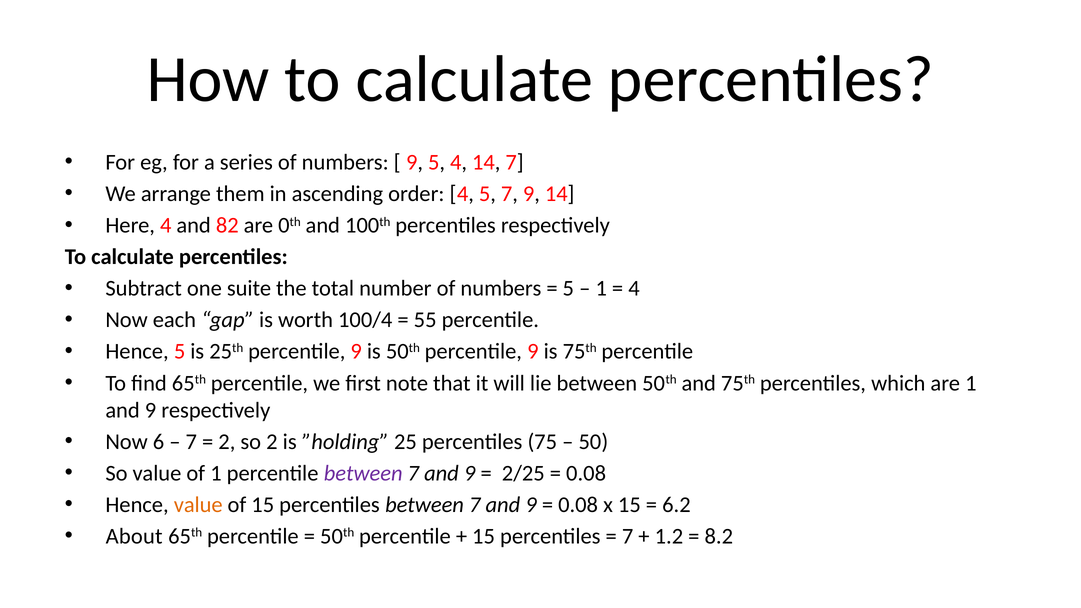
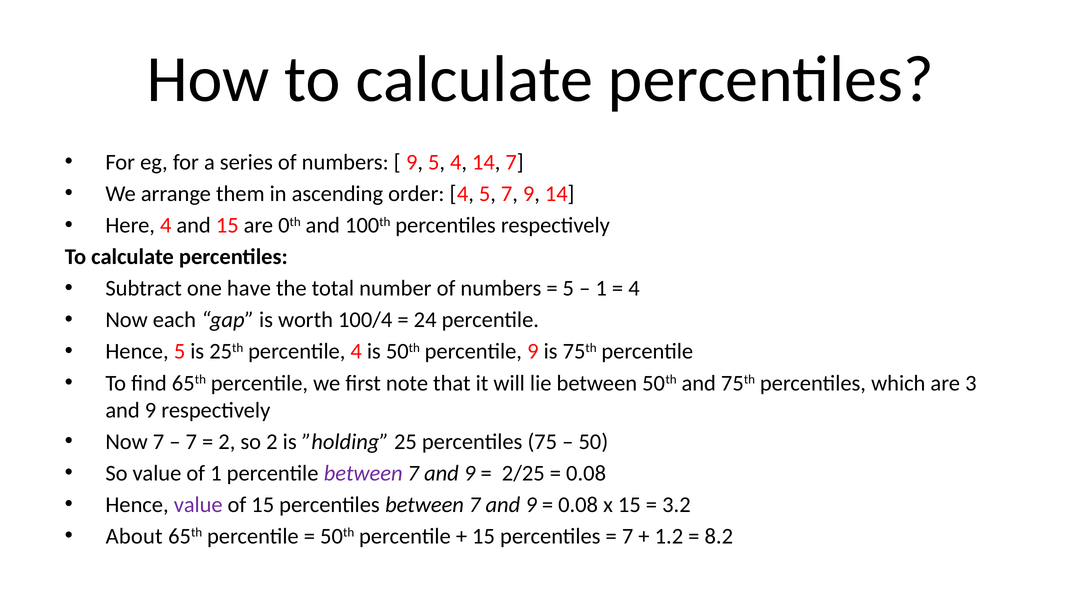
and 82: 82 -> 15 (227, 225)
suite: suite -> have (249, 289)
55: 55 -> 24 (425, 320)
25th percentile 9: 9 -> 4 (356, 352)
are 1: 1 -> 3 (971, 383)
Now 6: 6 -> 7 (158, 442)
value colour: orange -> purple (198, 505)
6.2: 6.2 -> 3.2 (676, 505)
